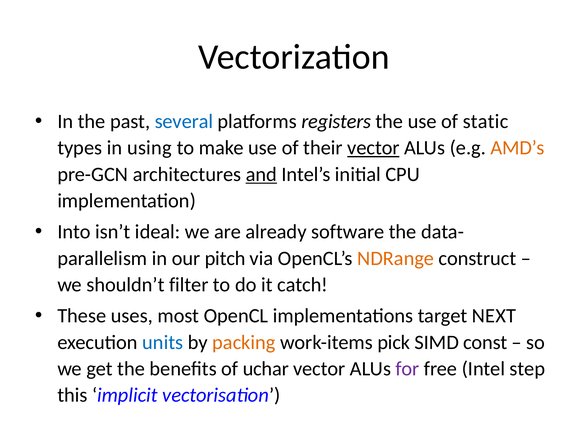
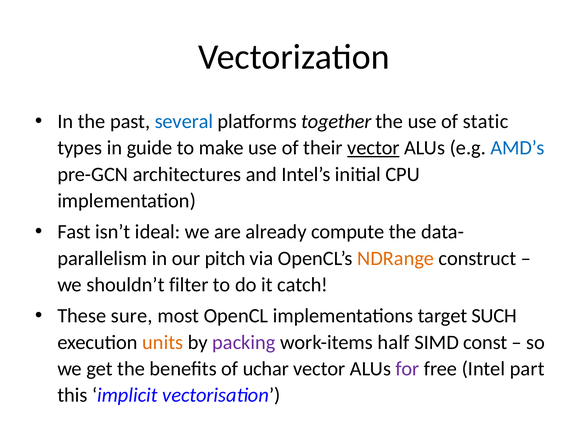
registers: registers -> together (336, 121)
using: using -> guide (150, 148)
AMD’s colour: orange -> blue (518, 148)
and underline: present -> none (261, 174)
Into: Into -> Fast (74, 232)
software: software -> compute (348, 232)
uses: uses -> sure (132, 316)
NEXT: NEXT -> SUCH (494, 316)
units colour: blue -> orange (163, 342)
packing colour: orange -> purple (244, 342)
pick: pick -> half (394, 342)
step: step -> part (527, 369)
